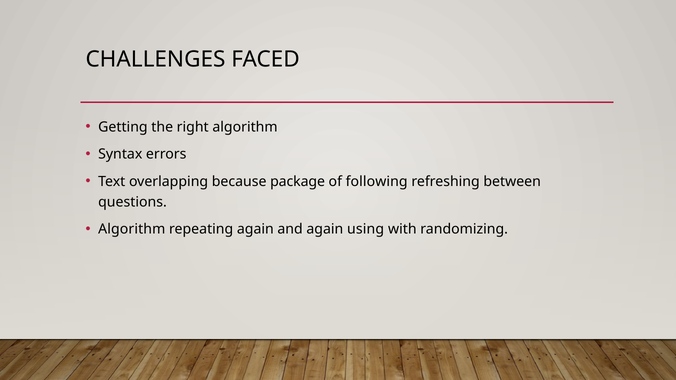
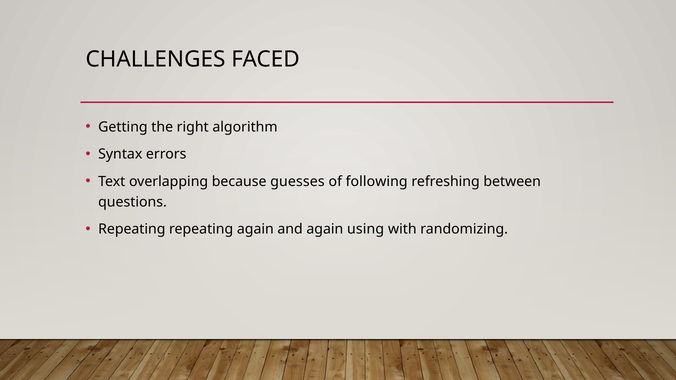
package: package -> guesses (297, 182)
Algorithm: Algorithm -> Repeating (132, 229)
